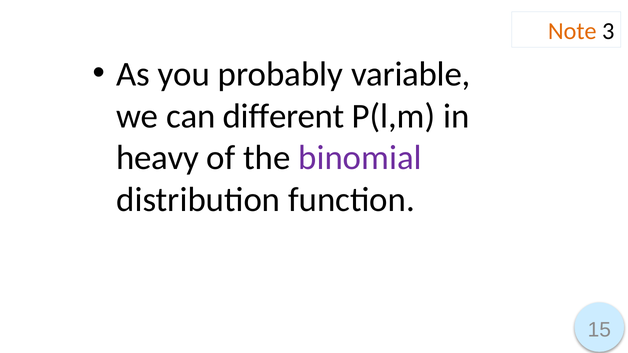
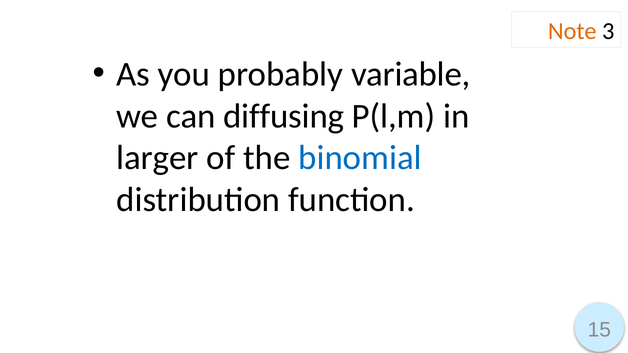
different: different -> diffusing (284, 116)
heavy: heavy -> larger (157, 158)
binomial colour: purple -> blue (360, 158)
